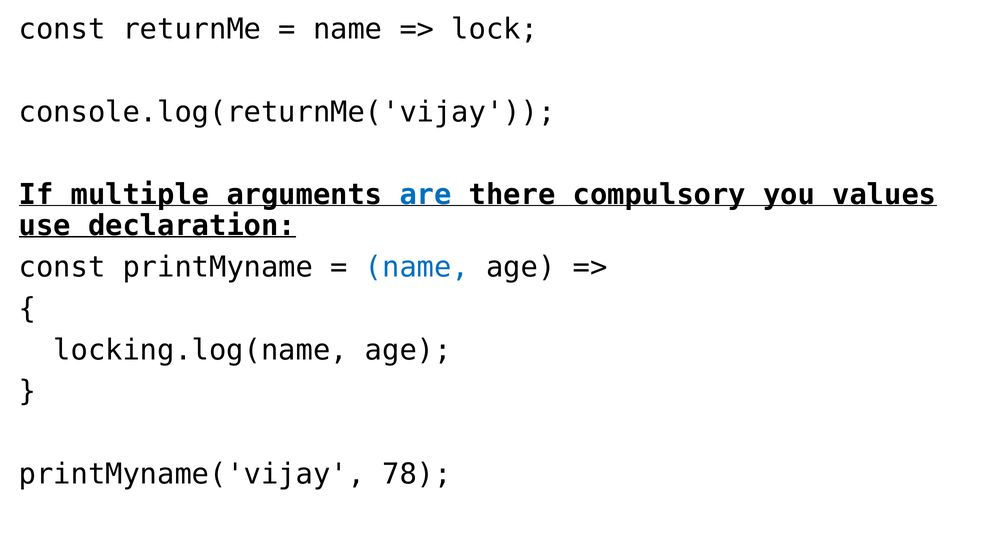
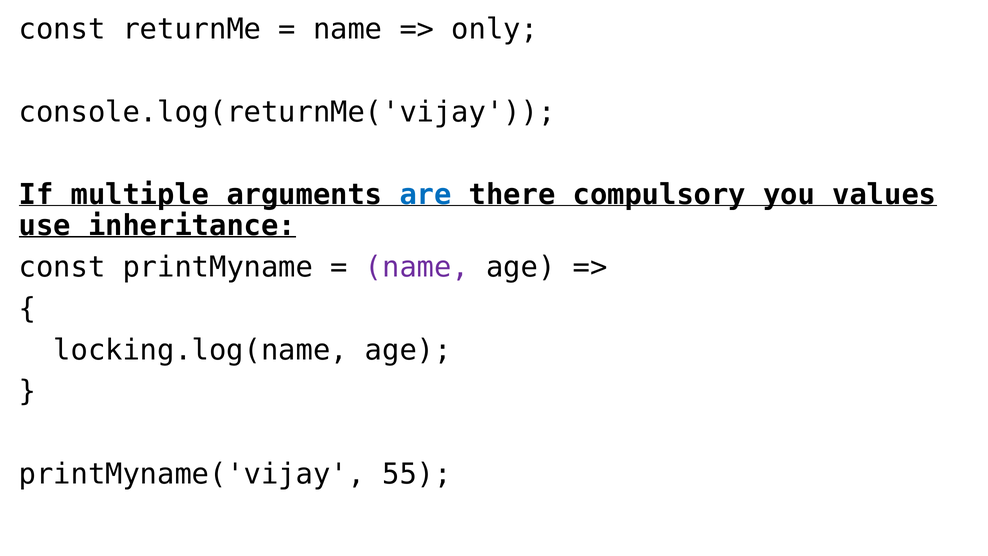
lock: lock -> only (495, 29)
declaration: declaration -> inheritance (192, 226)
name colour: blue -> purple (417, 267)
78: 78 -> 55 (417, 474)
